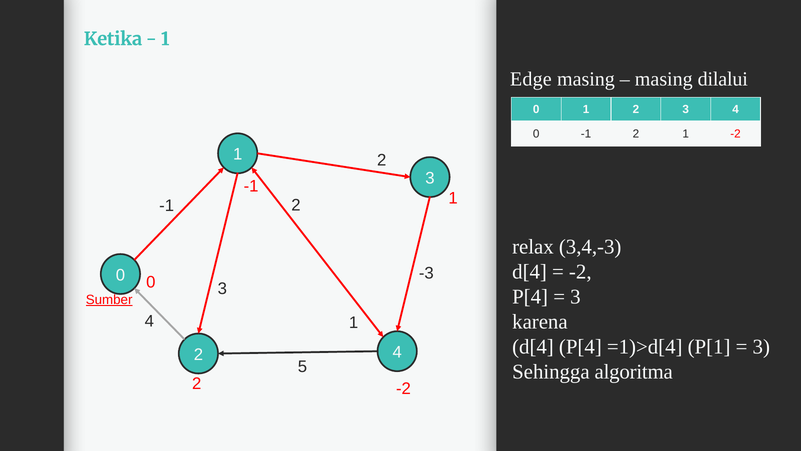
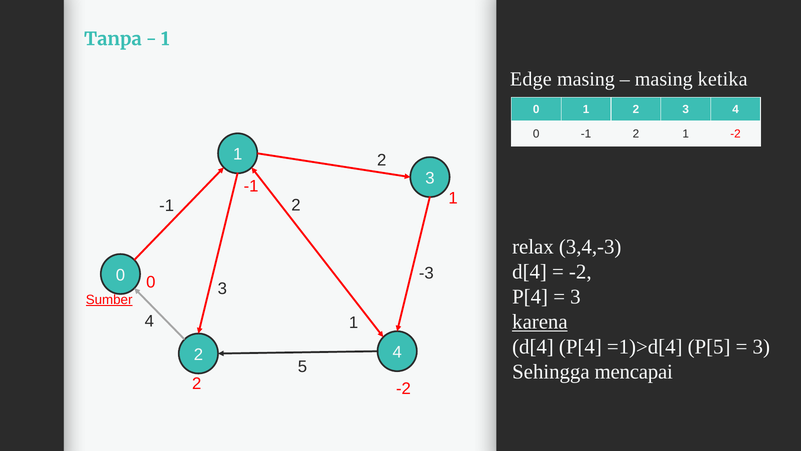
Ketika: Ketika -> Tanpa (113, 39)
dilalui: dilalui -> ketika (723, 79)
karena underline: none -> present (540, 322)
P[1: P[1 -> P[5 (709, 347)
algoritma: algoritma -> mencapai (634, 372)
